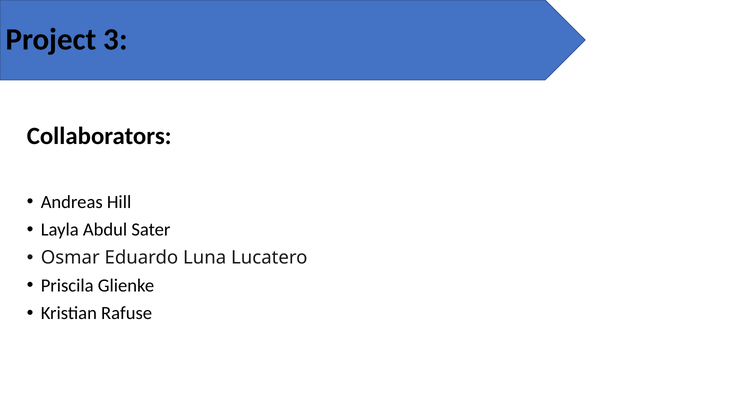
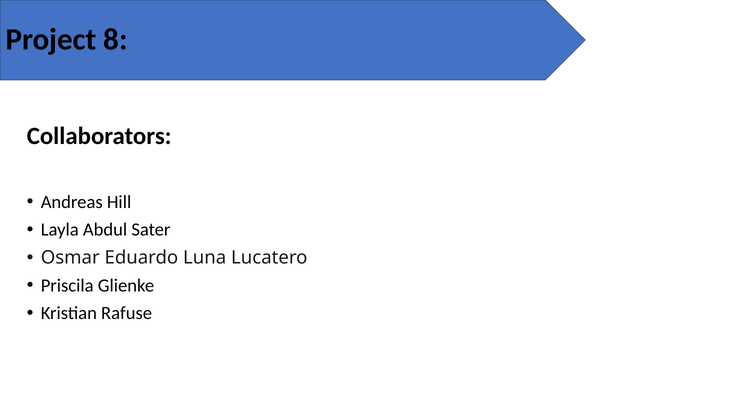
3: 3 -> 8 (116, 39)
